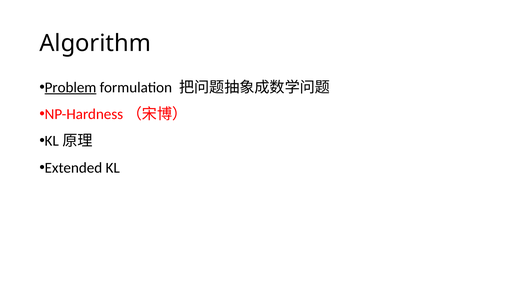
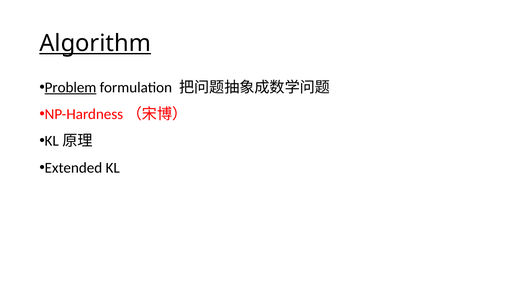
Algorithm underline: none -> present (95, 44)
